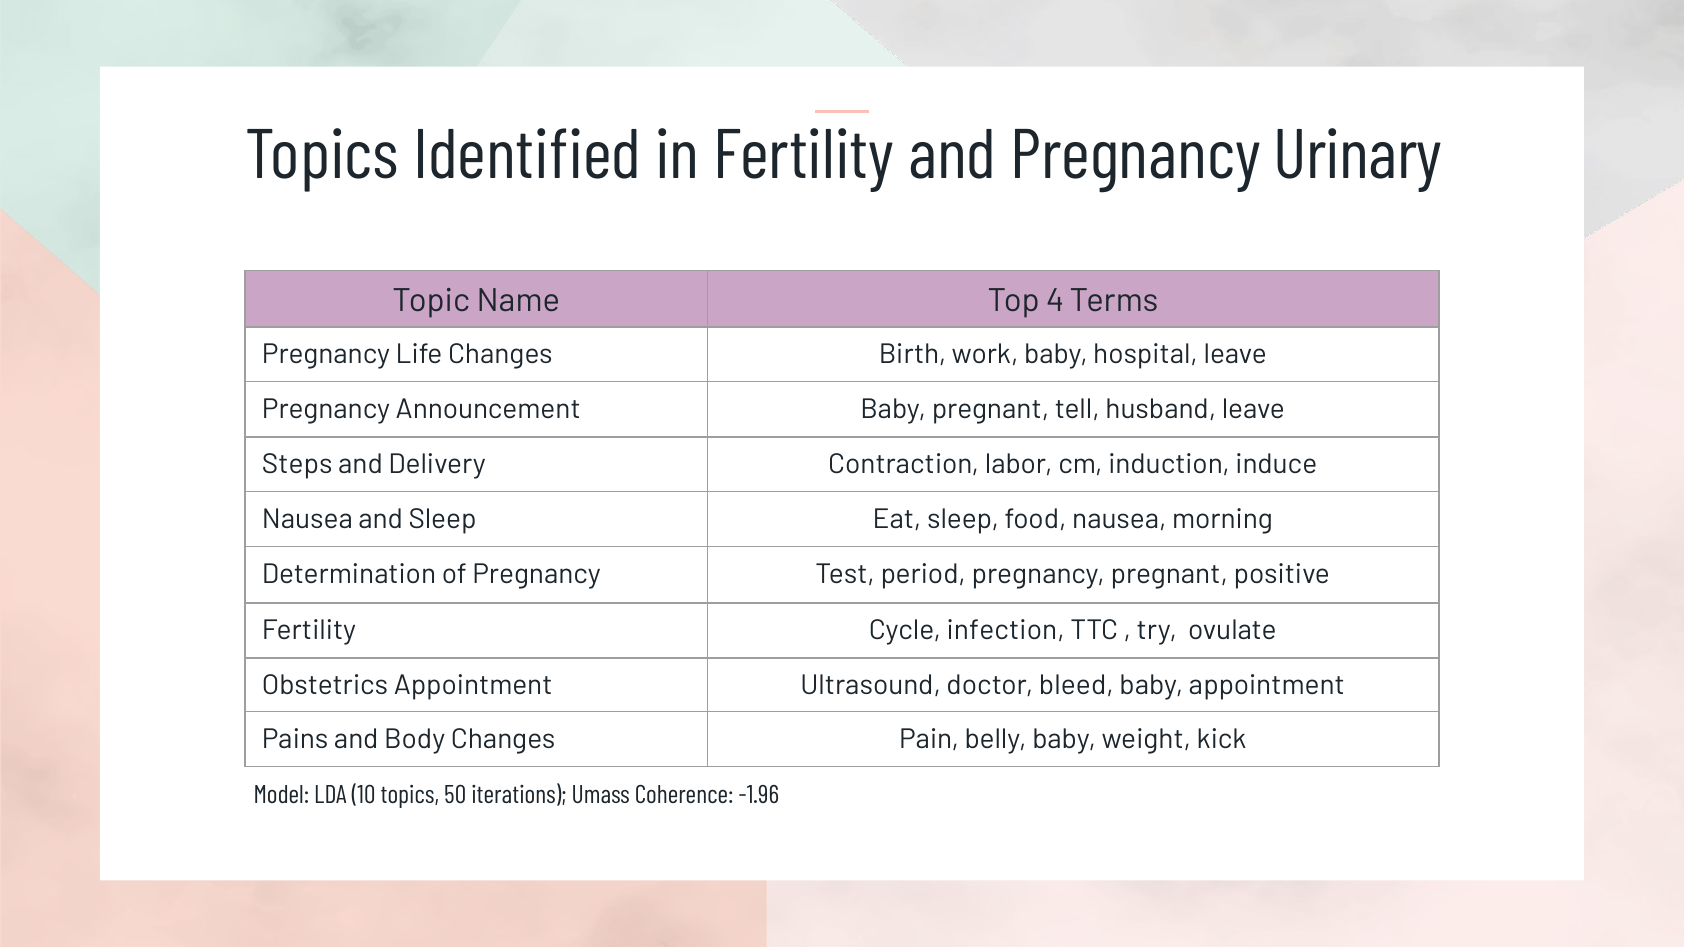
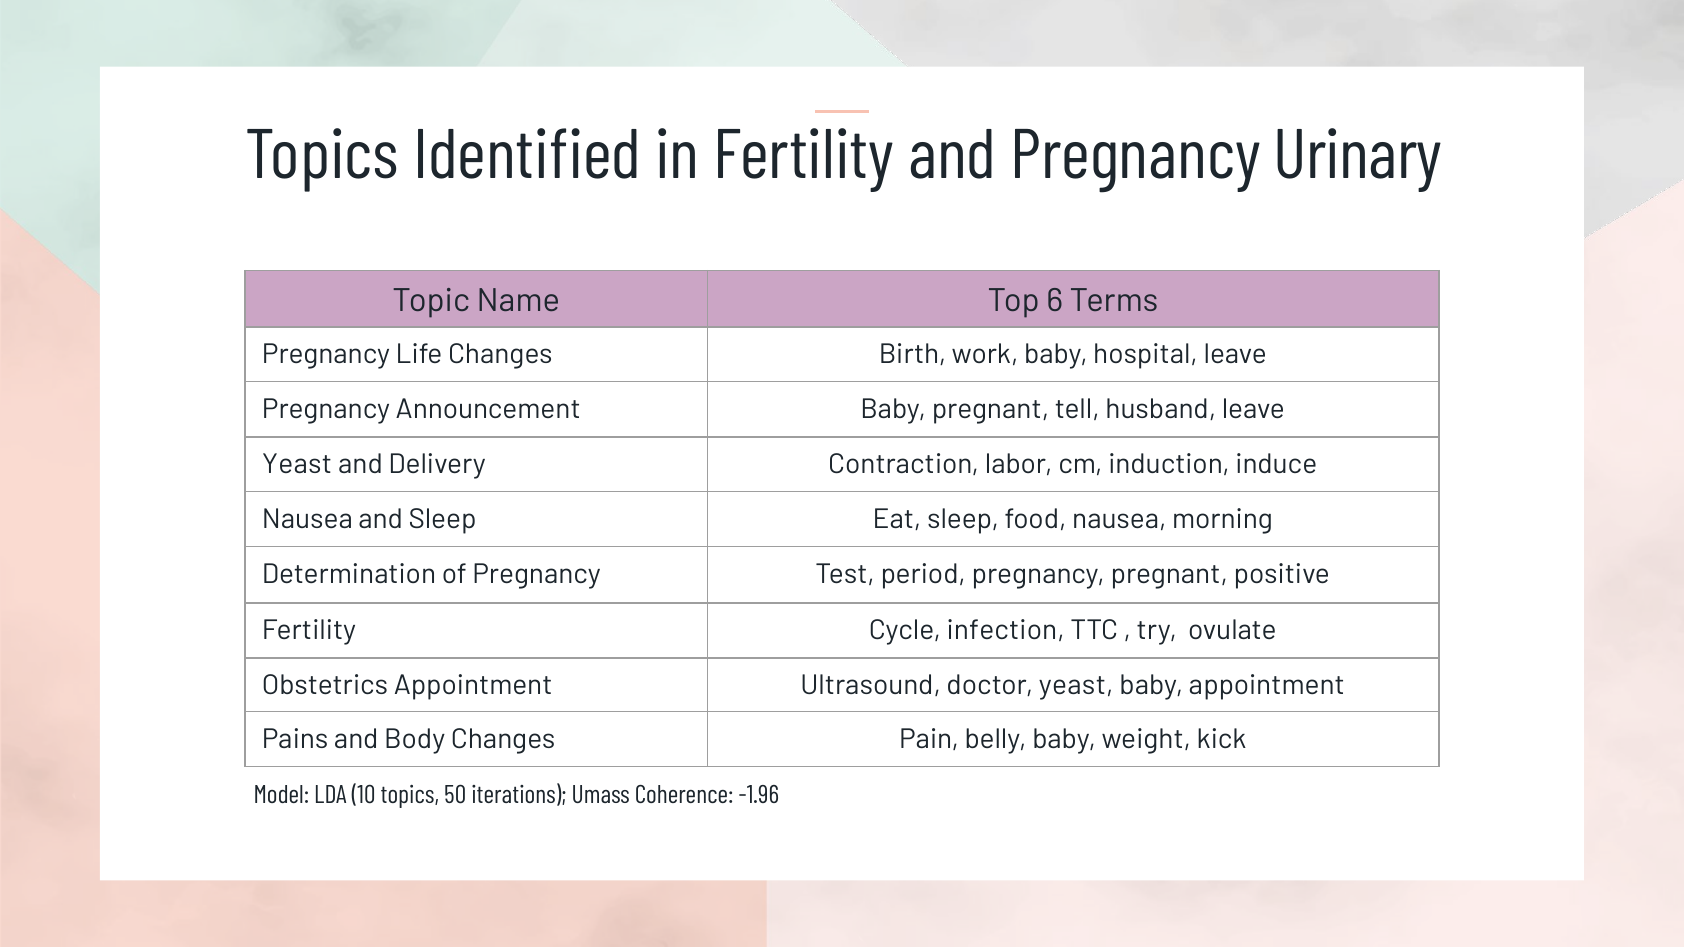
4: 4 -> 6 (1055, 301)
Steps: Steps -> Yeast (297, 464)
doctor bleed: bleed -> yeast (1076, 685)
